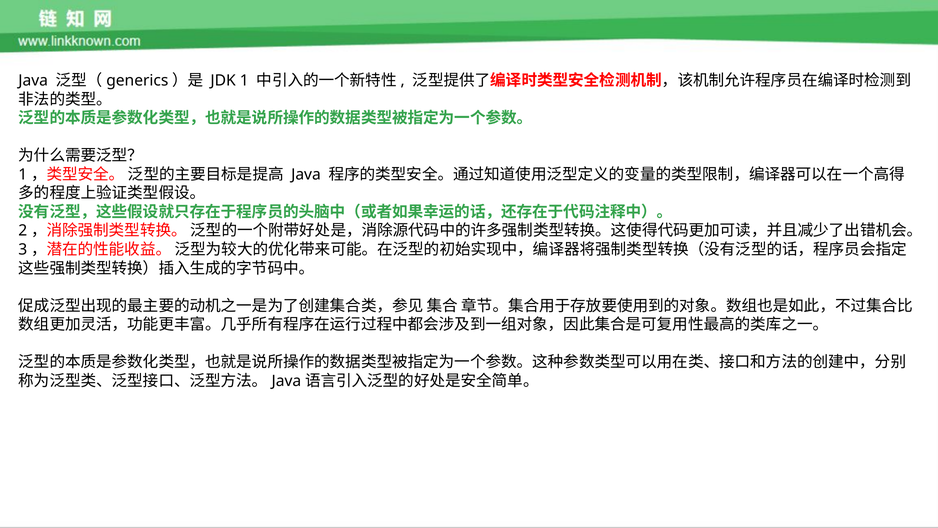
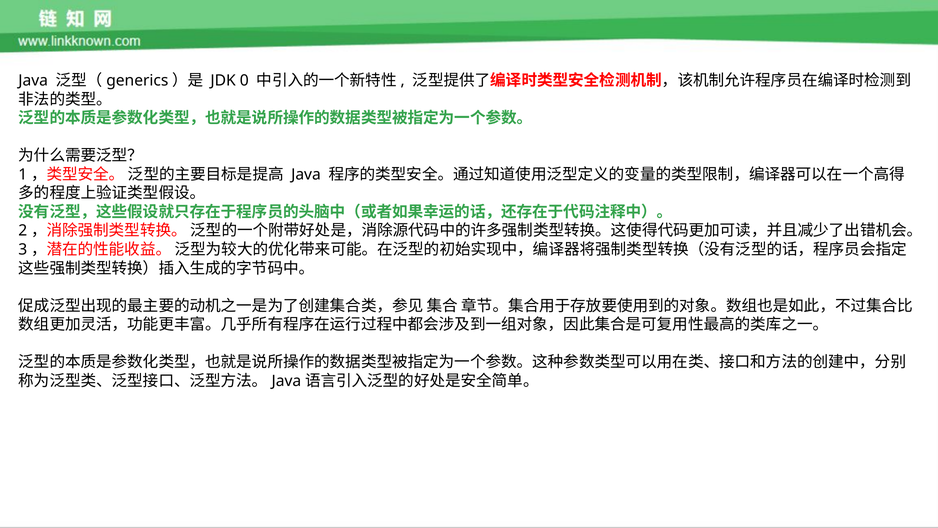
1: 1 -> 0 (244, 81)
